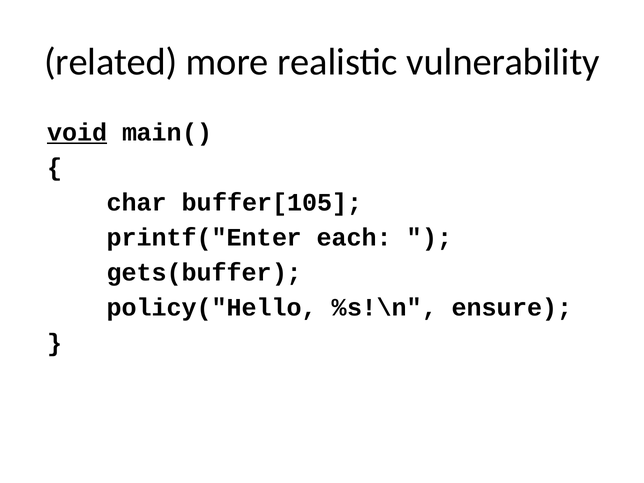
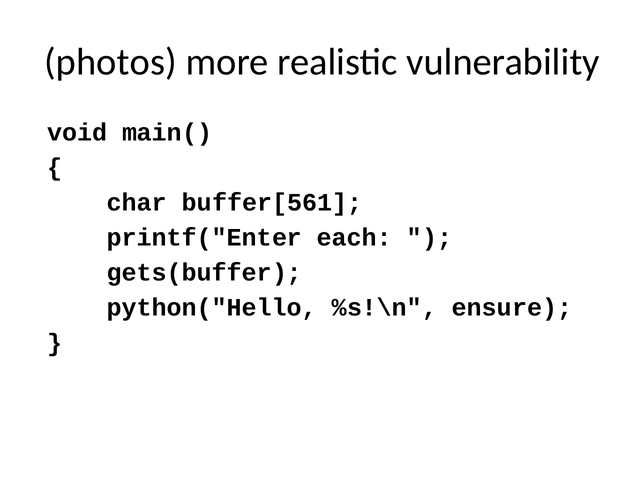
related: related -> photos (110, 62)
void underline: present -> none (77, 133)
buffer[105: buffer[105 -> buffer[561 (272, 203)
policy("Hello: policy("Hello -> python("Hello (212, 308)
